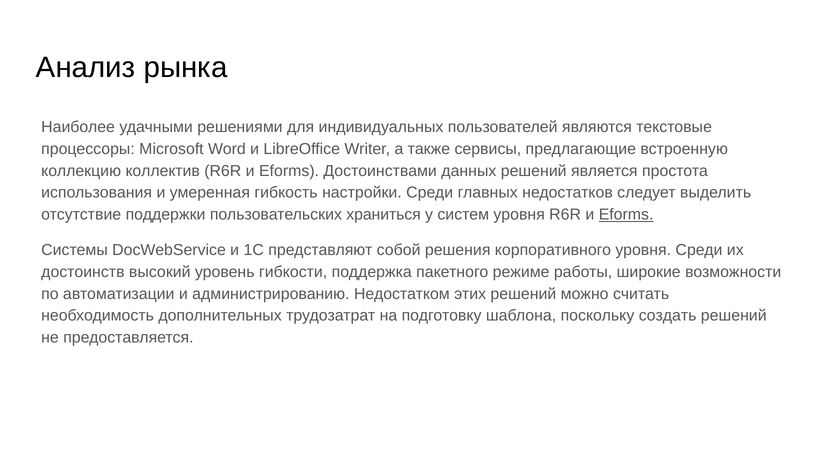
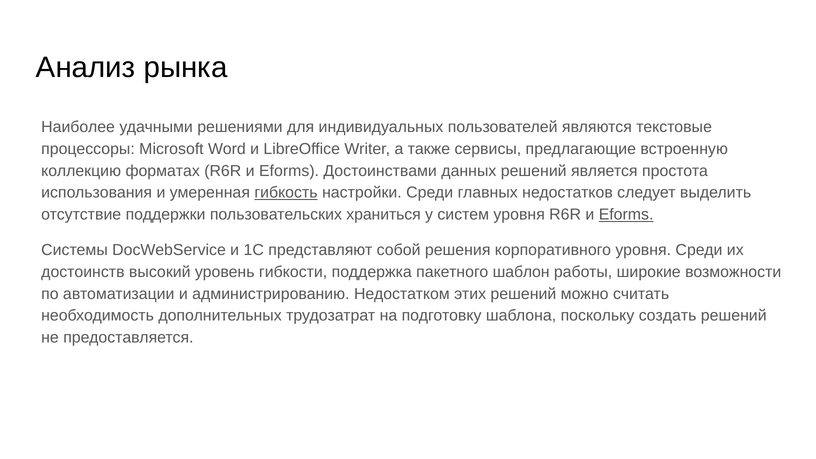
коллектив: коллектив -> форматах (163, 171)
гибкость underline: none -> present (286, 193)
режиме: режиме -> шаблон (521, 272)
